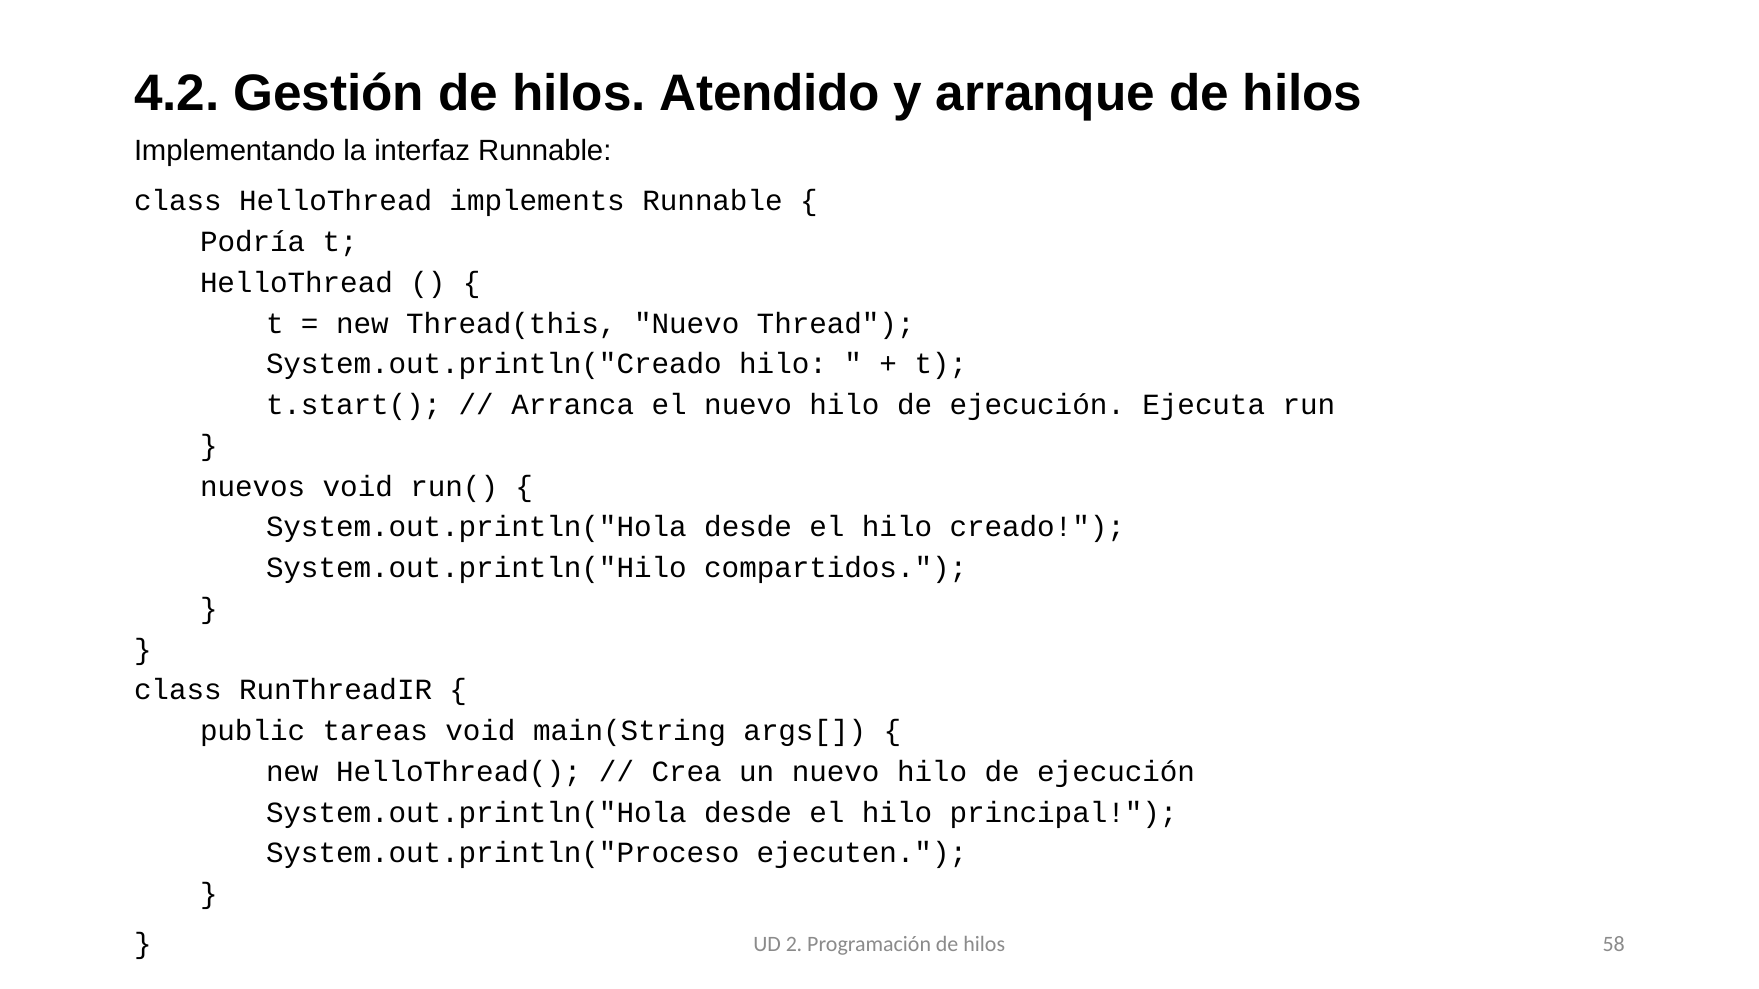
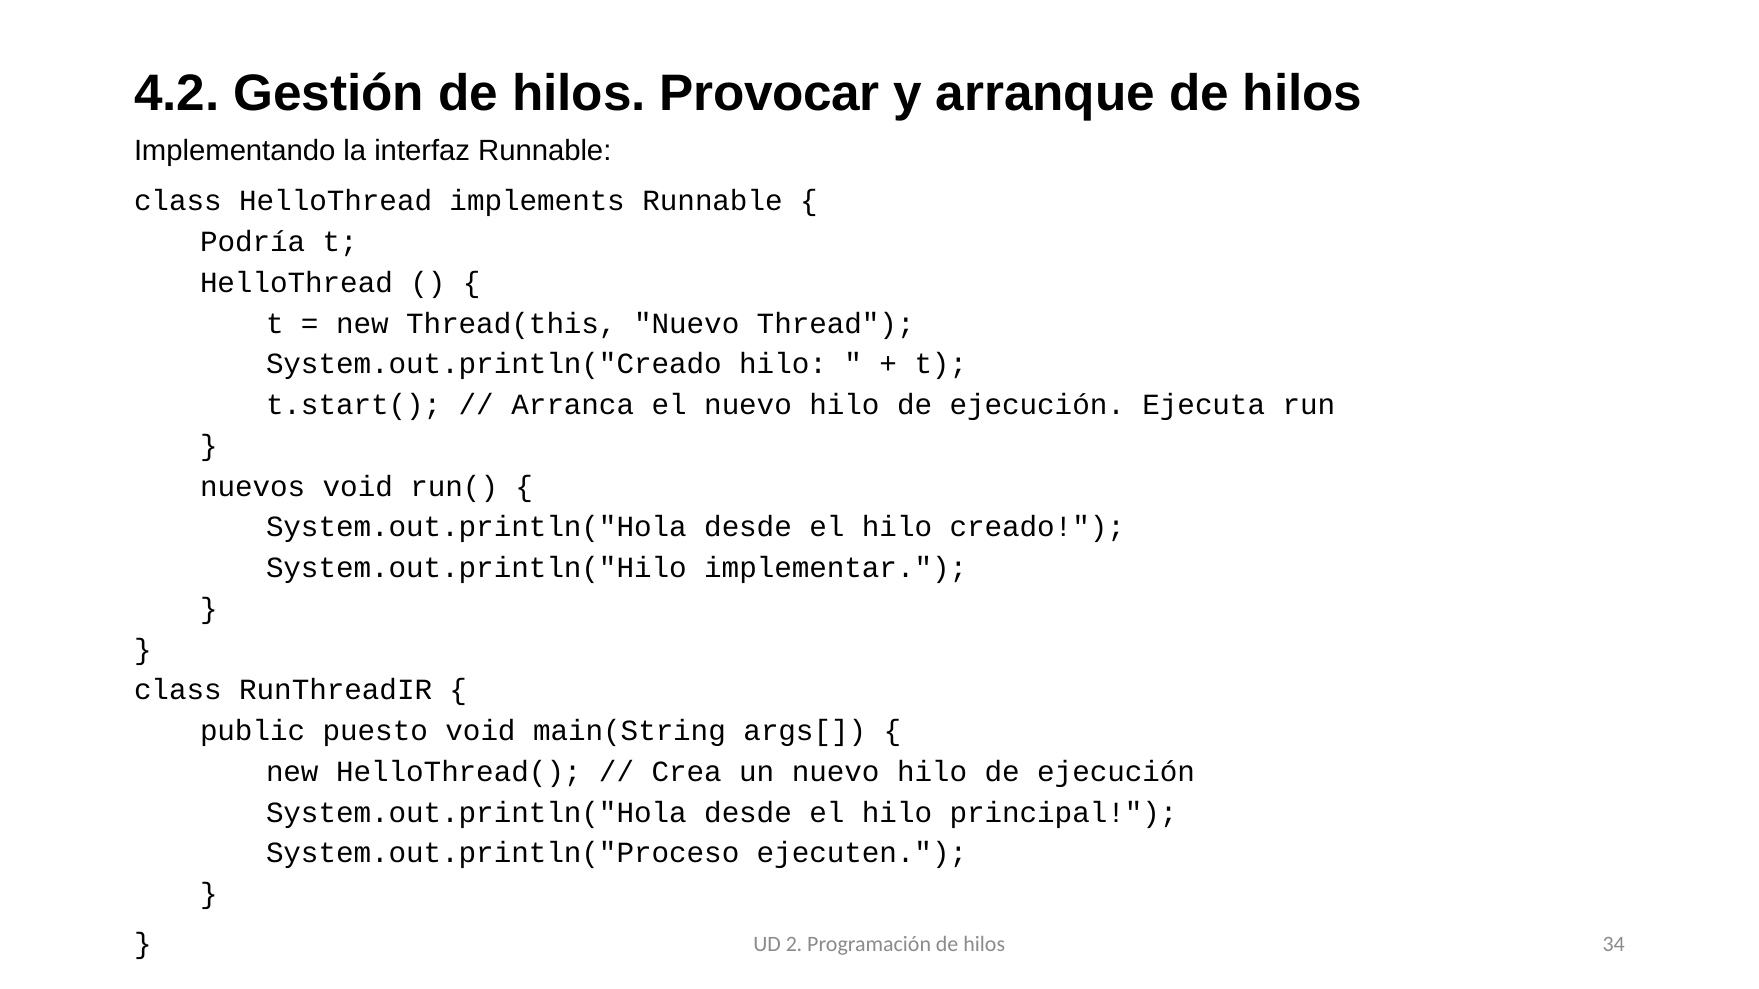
Atendido: Atendido -> Provocar (770, 94)
compartidos: compartidos -> implementar (836, 568)
tareas: tareas -> puesto (375, 731)
58: 58 -> 34 (1614, 945)
